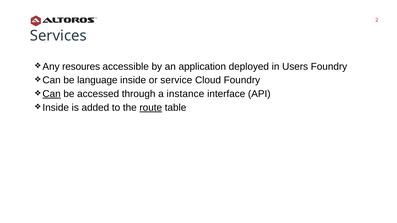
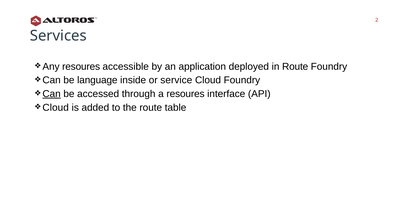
in Users: Users -> Route (295, 67)
a instance: instance -> resoures (186, 94)
Inside: Inside -> Cloud (56, 108)
route underline: present -> none (151, 108)
